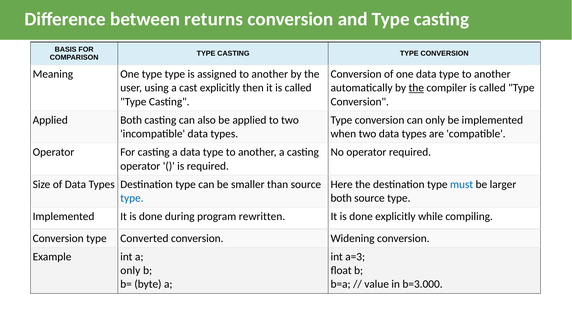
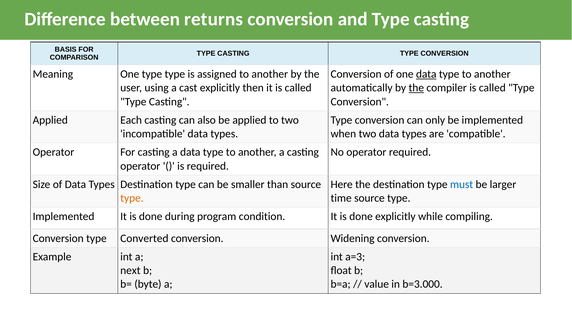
data underline: none -> present (426, 74)
Applied Both: Both -> Each (131, 120)
type colour: blue -> orange (132, 198)
both: both -> time (341, 198)
rewritten: rewritten -> condition (262, 216)
only: only -> next (130, 270)
